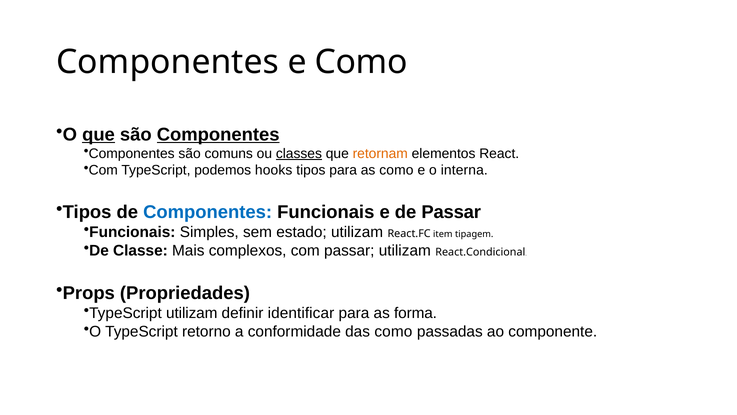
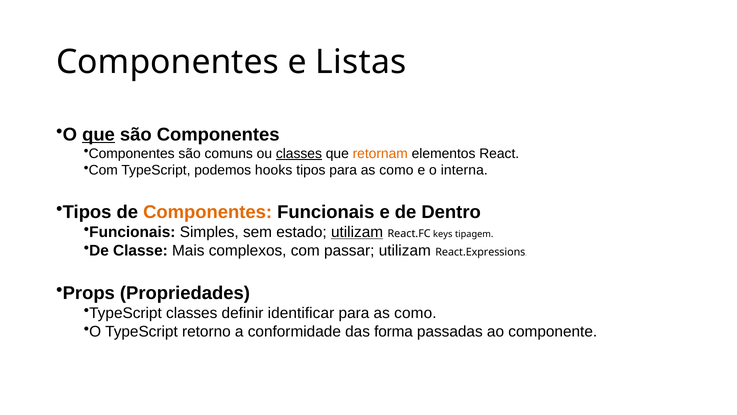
e Como: Como -> Listas (361, 62)
Componentes underline: present -> none (218, 134)
Componentes colour: blue -> orange (208, 212)
de Passar: Passar -> Dentro (451, 212)
utilizam underline: none -> present (357, 232)
item: item -> keys (443, 234)
React.Condicional: React.Condicional -> React.Expressions (480, 252)
TypeScript utilizam: utilizam -> classes (192, 313)
forma: forma -> como (415, 313)
das como: como -> forma (394, 331)
